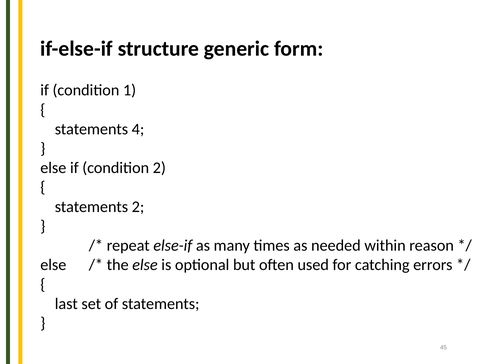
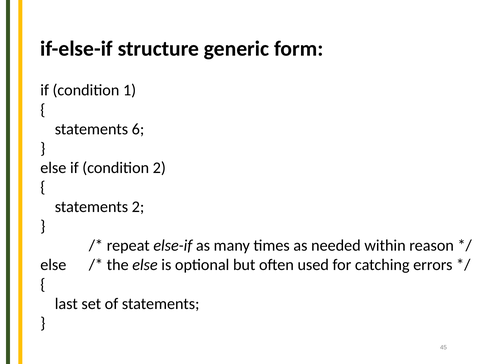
4: 4 -> 6 (138, 129)
